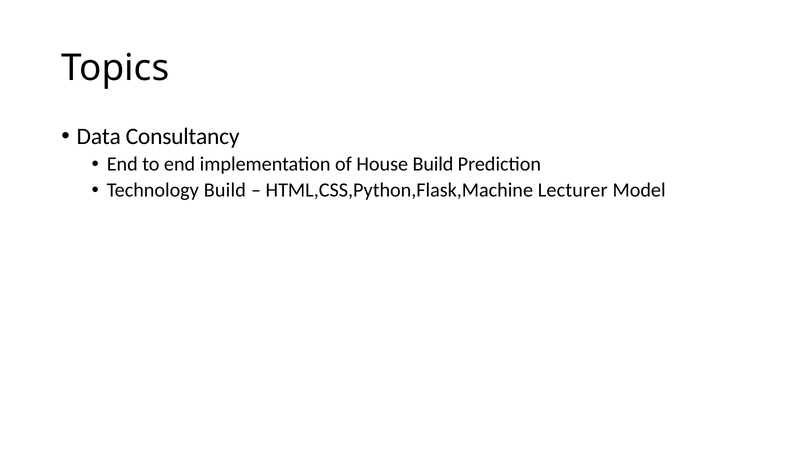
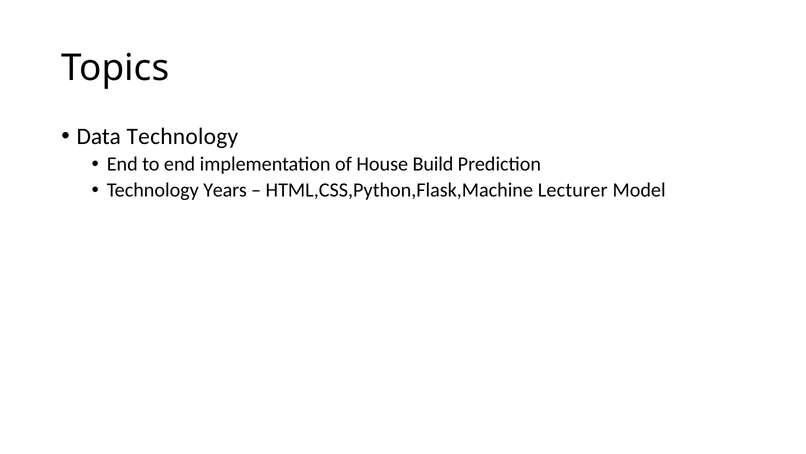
Data Consultancy: Consultancy -> Technology (182, 136)
Technology Build: Build -> Years (225, 190)
